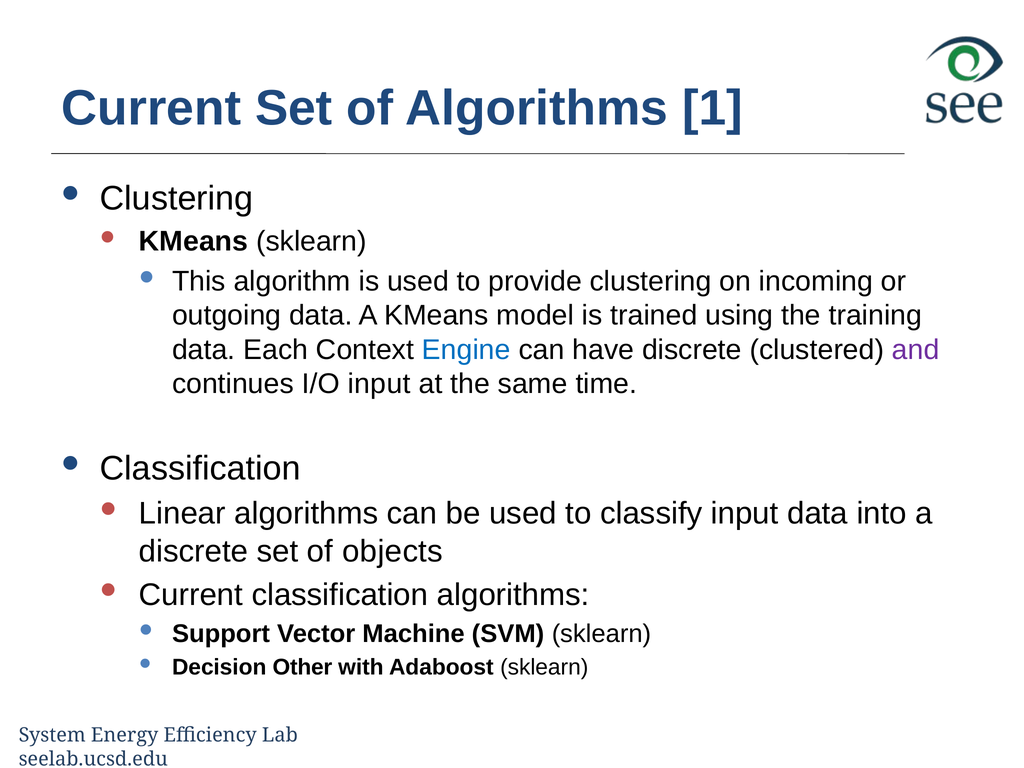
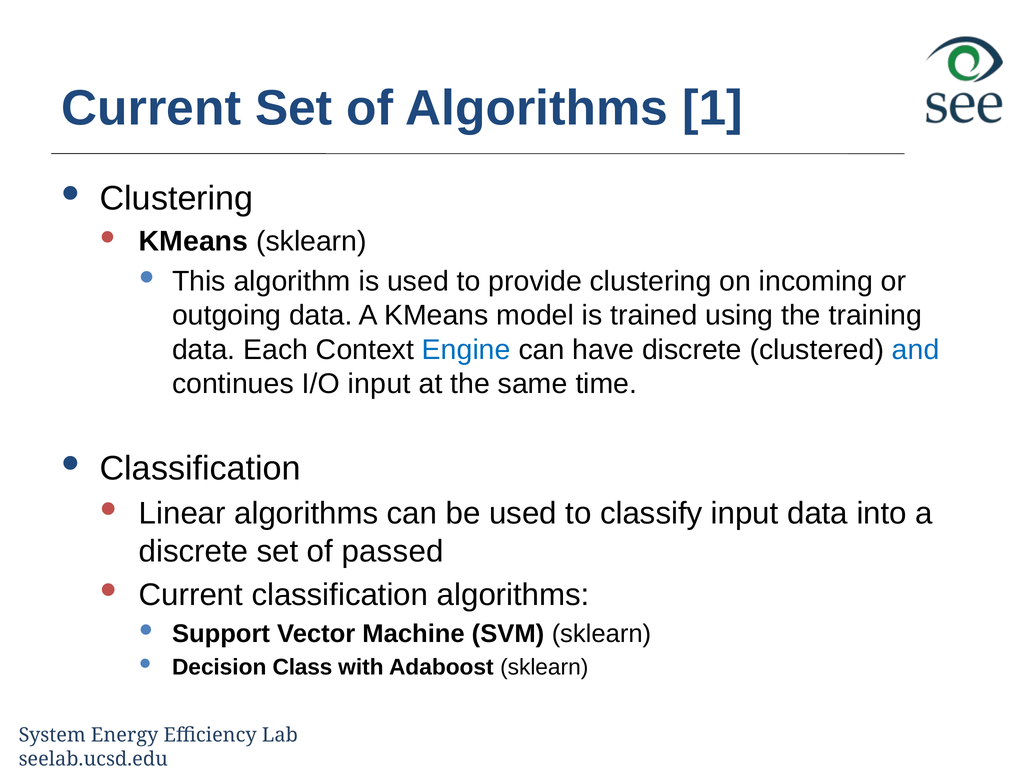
and colour: purple -> blue (916, 350)
objects: objects -> passed (393, 551)
Other: Other -> Class (302, 667)
